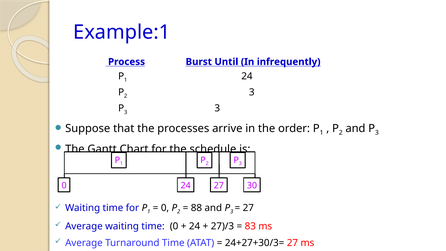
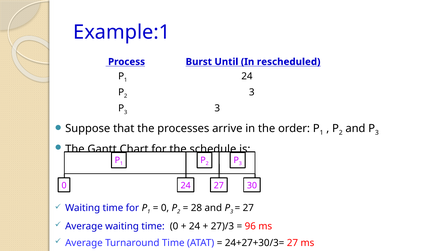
infrequently: infrequently -> rescheduled (289, 62)
88: 88 -> 28 (196, 208)
83: 83 -> 96 (250, 226)
